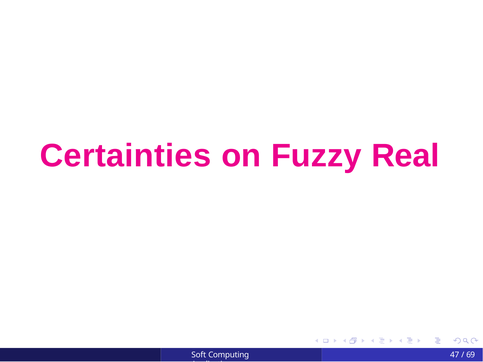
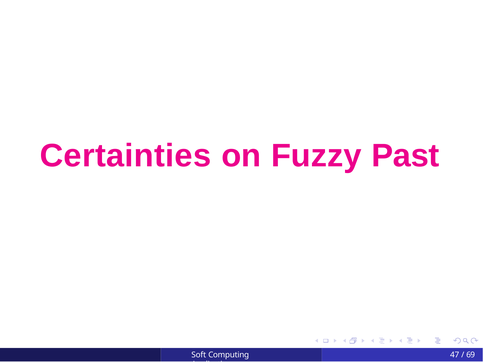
Real: Real -> Past (405, 156)
